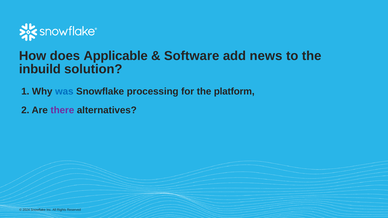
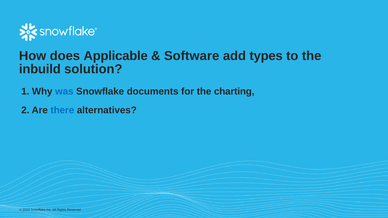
news: news -> types (266, 56)
processing: processing -> documents (153, 92)
platform: platform -> charting (234, 92)
there colour: purple -> blue (62, 110)
